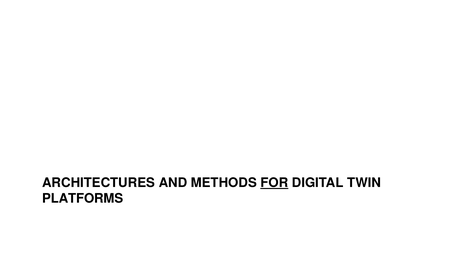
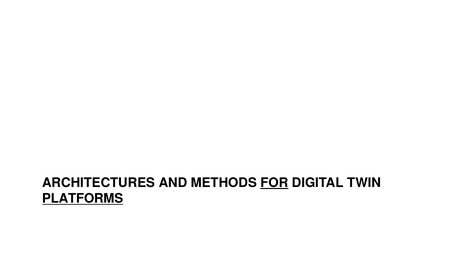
PLATFORMS underline: none -> present (83, 198)
